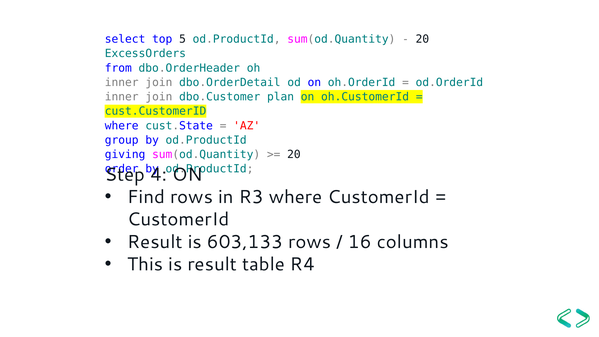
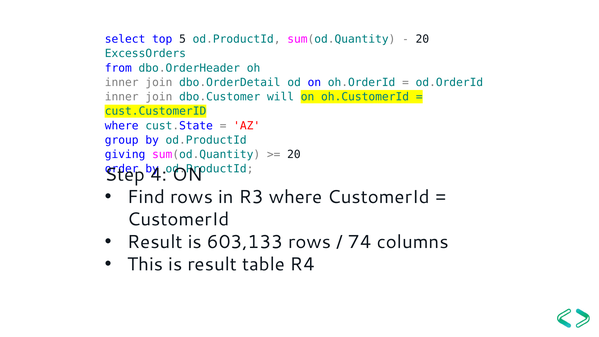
plan: plan -> will (281, 97)
16: 16 -> 74 (360, 242)
